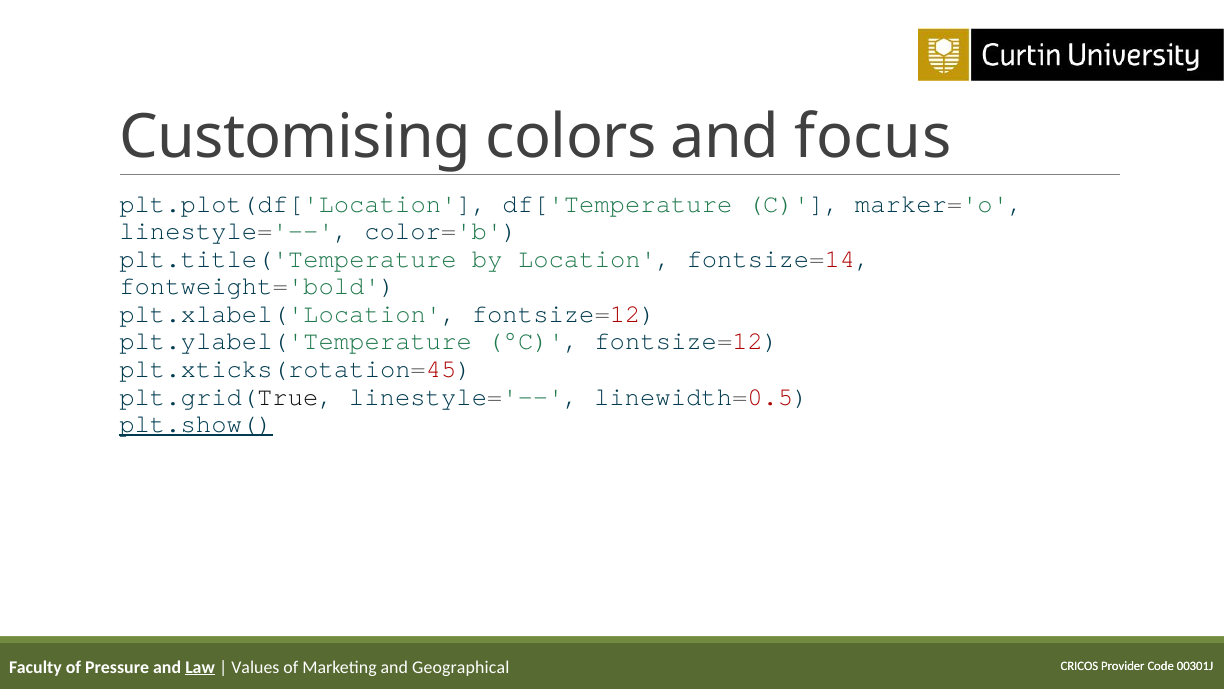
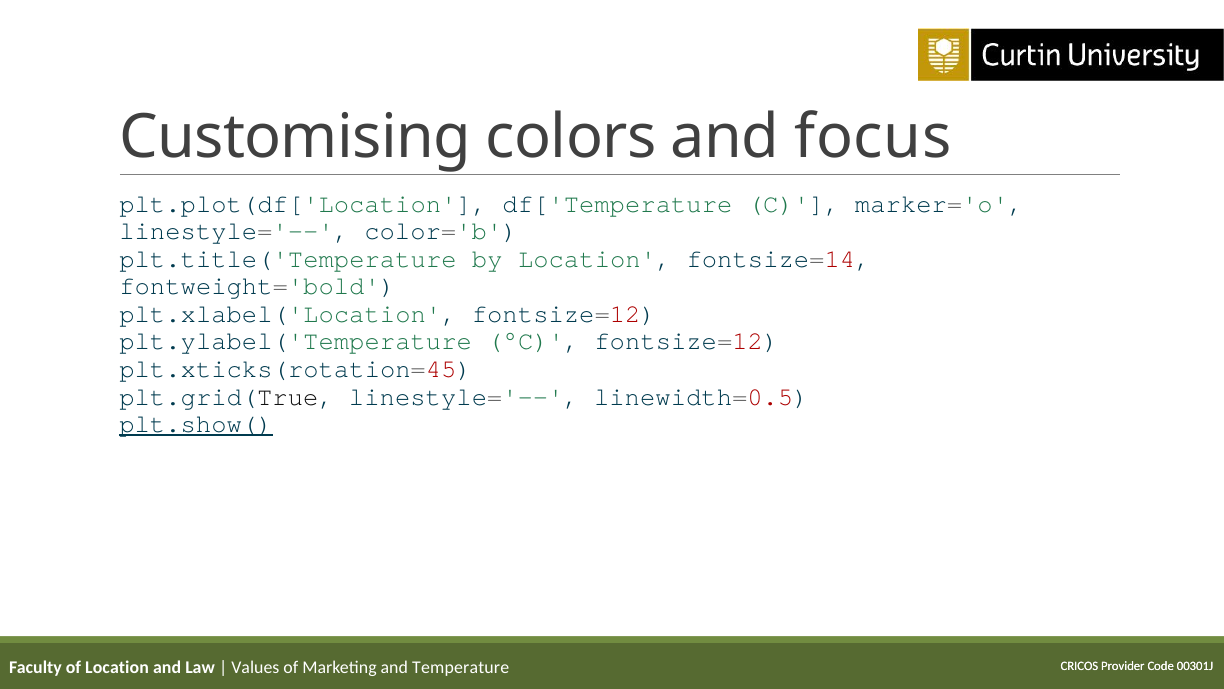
of Pressure: Pressure -> Location (117, 667)
Law underline: present -> none (200, 667)
Geographical: Geographical -> Temperature (461, 667)
